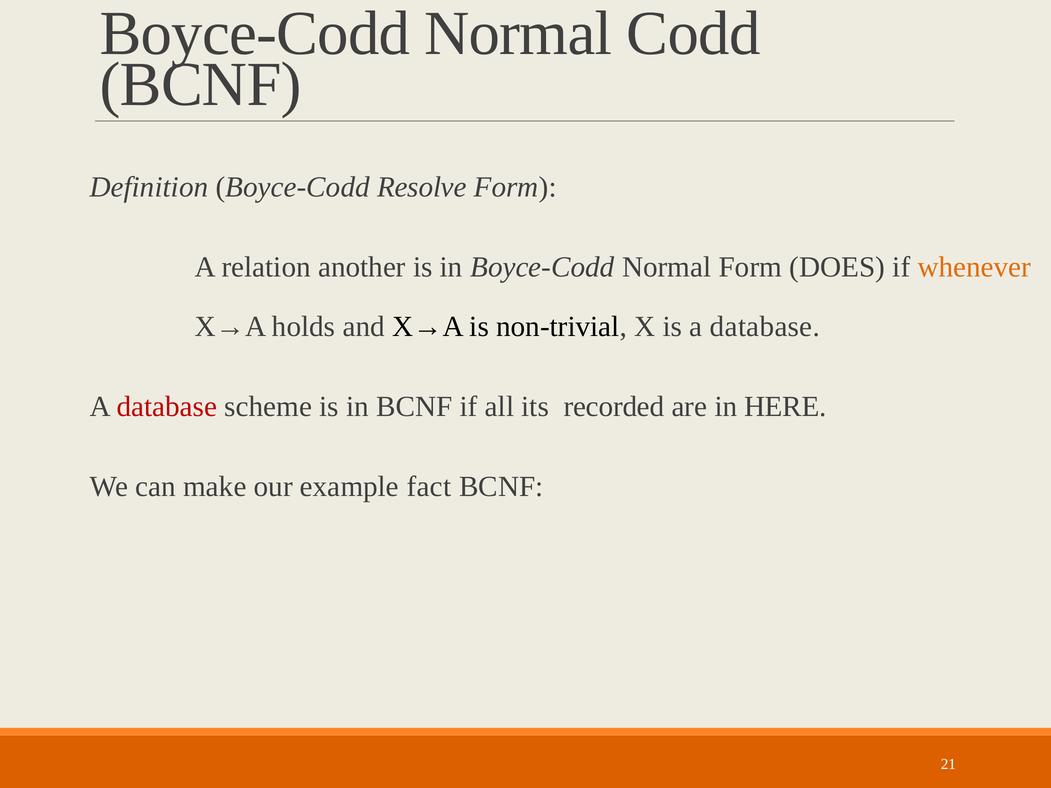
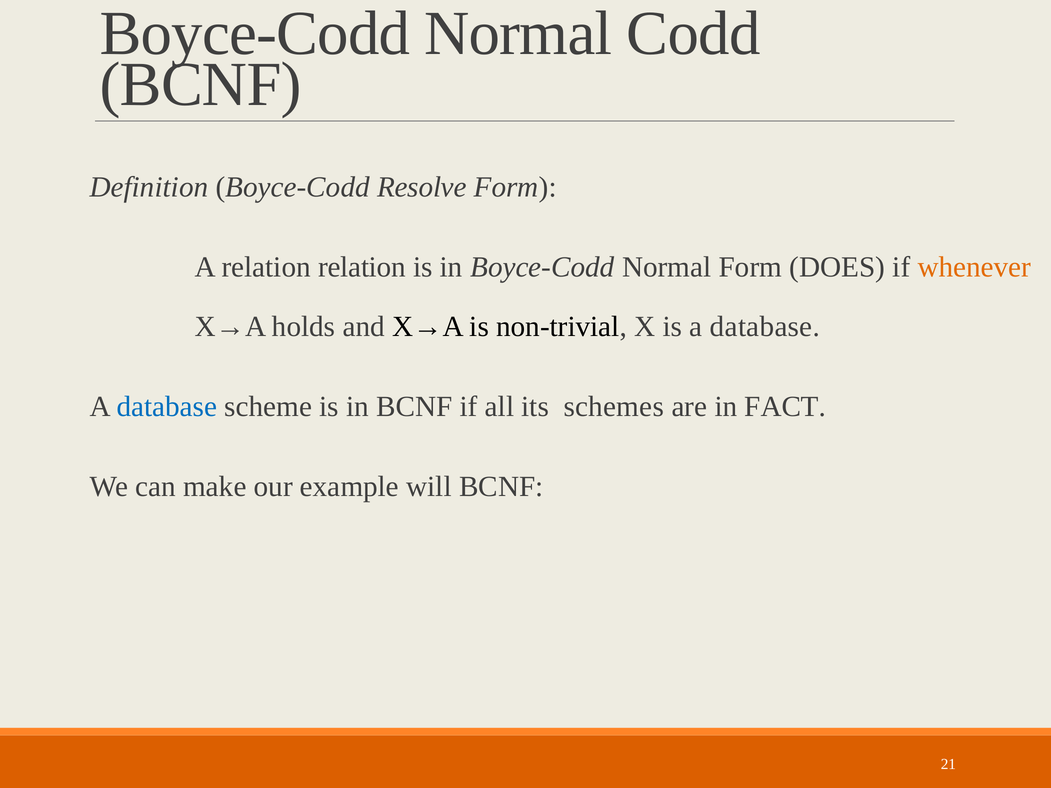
relation another: another -> relation (362, 267)
database colour: red -> blue (167, 407)
recorded: recorded -> schemes (614, 407)
HERE: HERE -> FACT (785, 407)
fact: fact -> will (429, 487)
